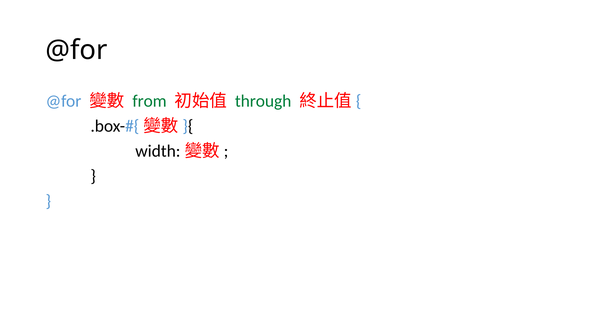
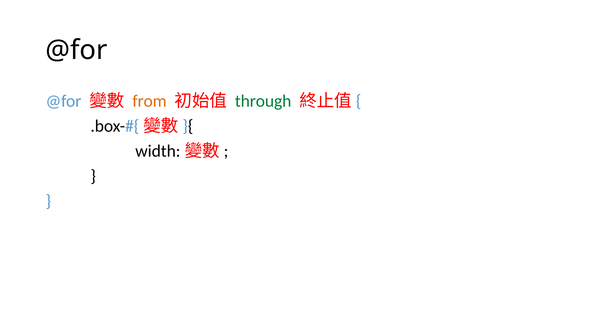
from colour: green -> orange (150, 101)
